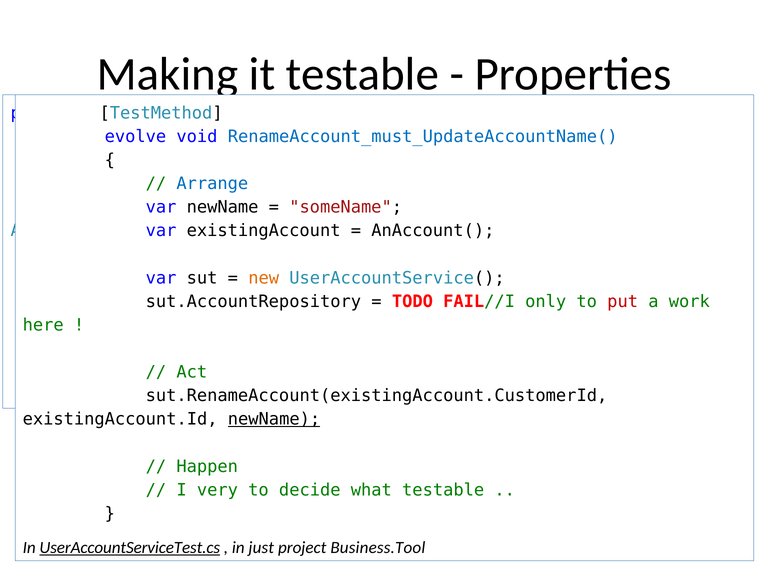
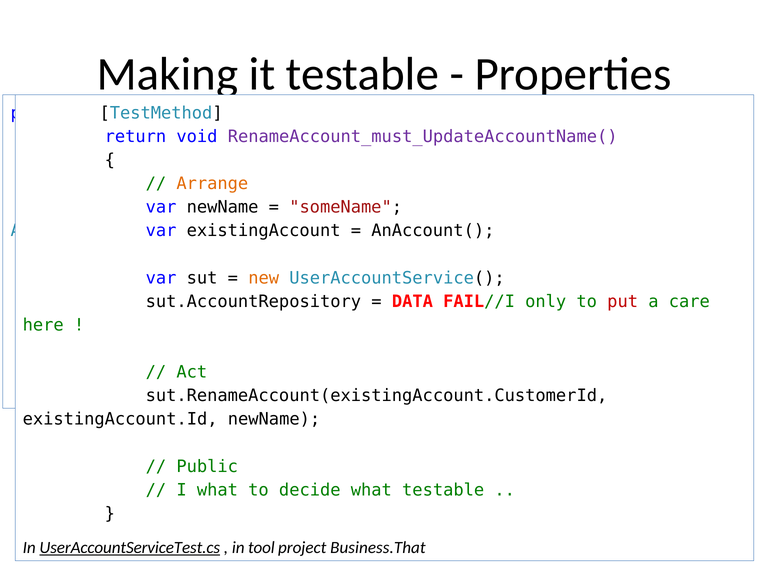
evolve: evolve -> return (135, 136)
RenameAccount_must_UpdateAccountName( colour: blue -> purple (423, 136)
Arrange colour: blue -> orange (212, 184)
TODO: TODO -> DATA (412, 301)
work: work -> care (689, 301)
newName underline: present -> none (274, 419)
Happen: Happen -> Public (207, 466)
I very: very -> what (217, 490)
just: just -> tool (261, 548)
Business.Tool: Business.Tool -> Business.That (378, 548)
